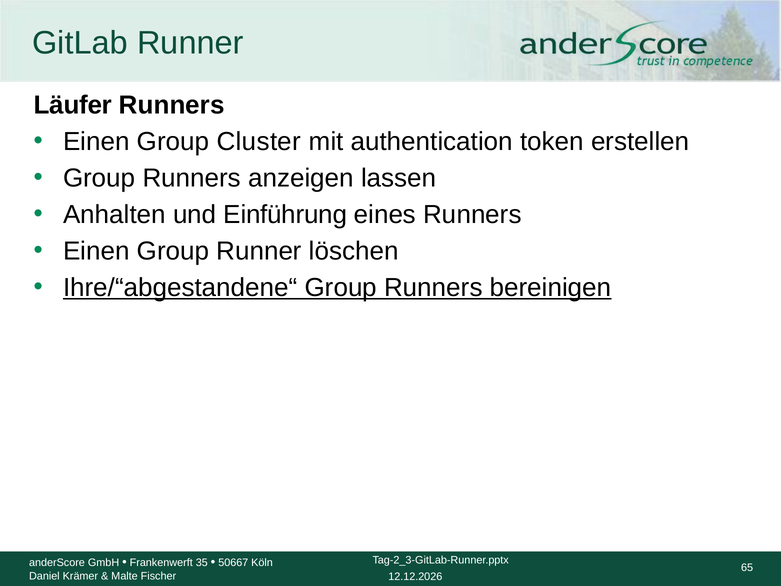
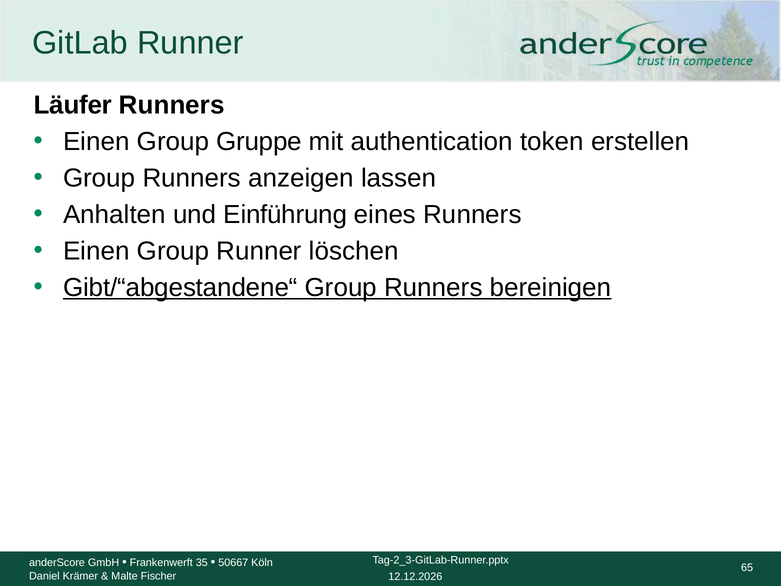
Cluster: Cluster -> Gruppe (259, 142)
Ihre/“abgestandene“: Ihre/“abgestandene“ -> Gibt/“abgestandene“ (180, 287)
